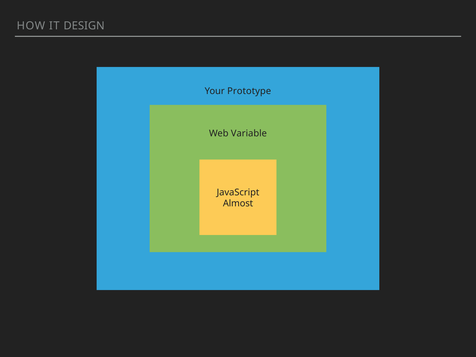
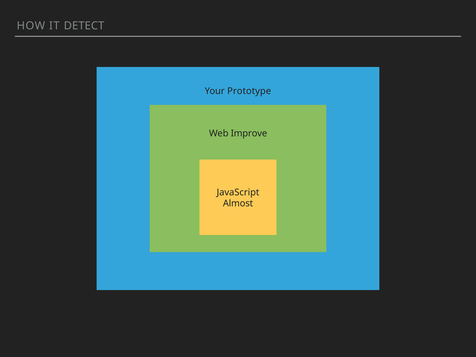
DESIGN: DESIGN -> DETECT (84, 26)
Variable: Variable -> Improve (249, 133)
